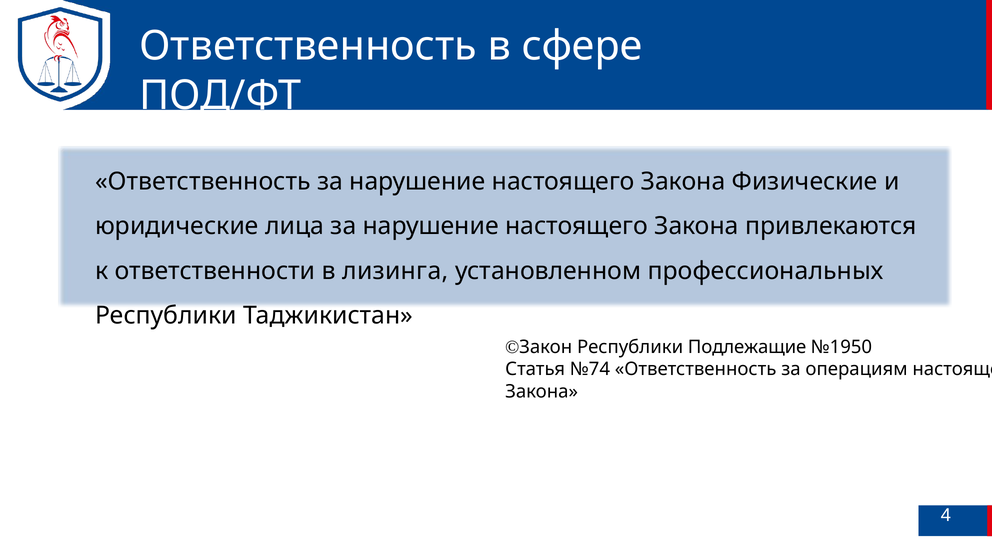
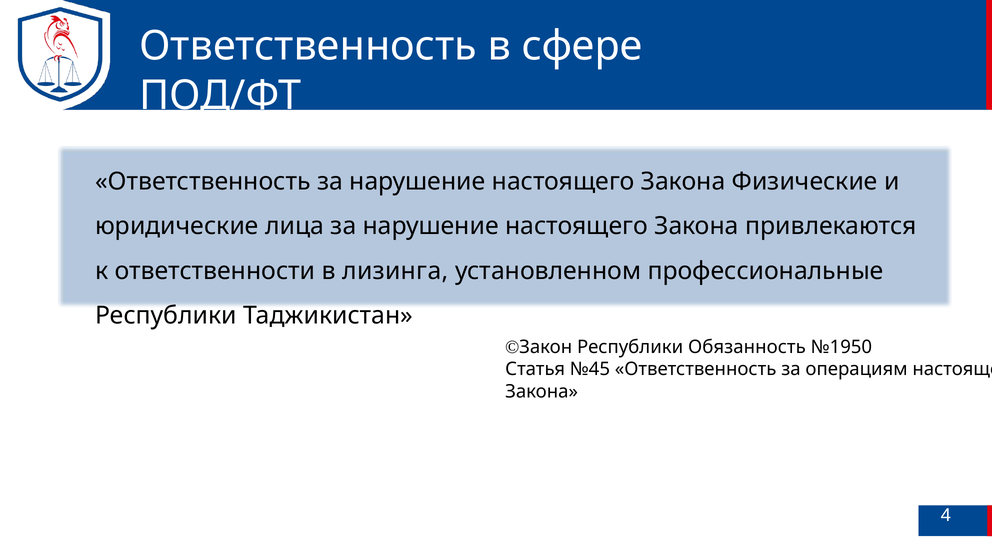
профессиональных: профессиональных -> профессиональные (766, 271)
Подлежащие: Подлежащие -> Обязанность (747, 347)
№74: №74 -> №45 (590, 369)
